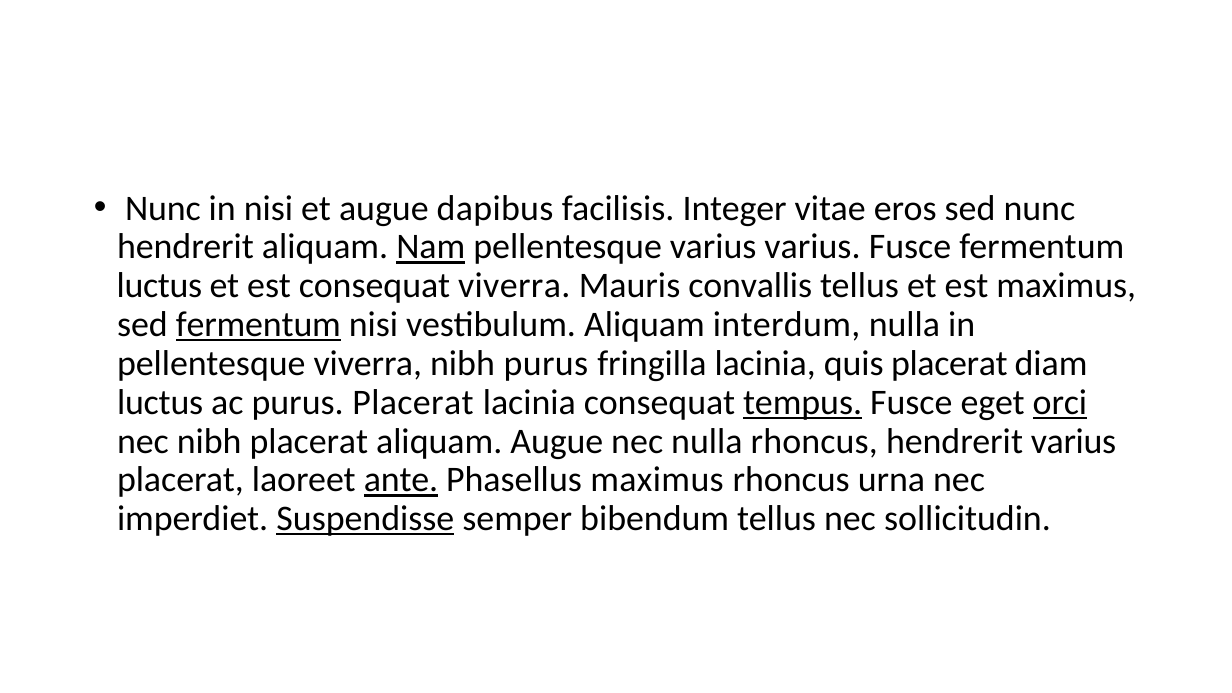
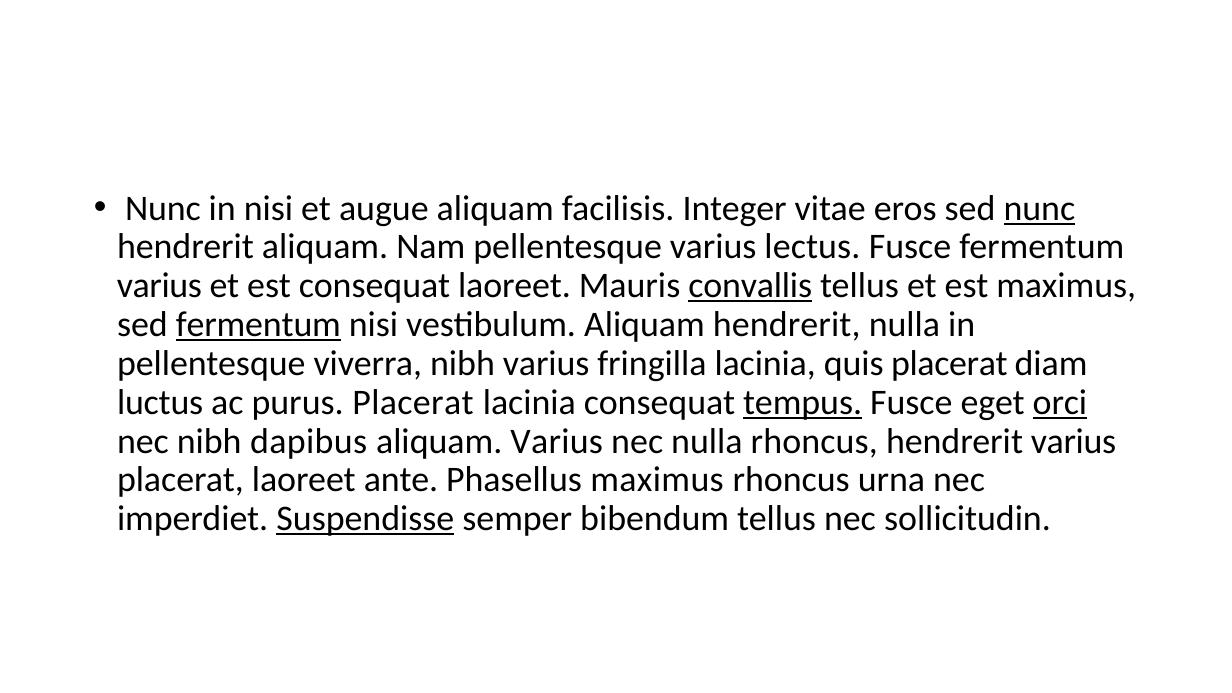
augue dapibus: dapibus -> aliquam (495, 208)
nunc underline: none -> present (1039, 208)
Nam underline: present -> none (431, 247)
varius varius: varius -> lectus (812, 247)
luctus: luctus -> varius (159, 286)
consequat viverra: viverra -> laoreet (514, 286)
convallis underline: none -> present (750, 286)
Aliquam interdum: interdum -> hendrerit (787, 325)
nibh purus: purus -> varius (546, 364)
nibh placerat: placerat -> dapibus (309, 441)
aliquam Augue: Augue -> Varius (557, 441)
ante underline: present -> none (401, 480)
